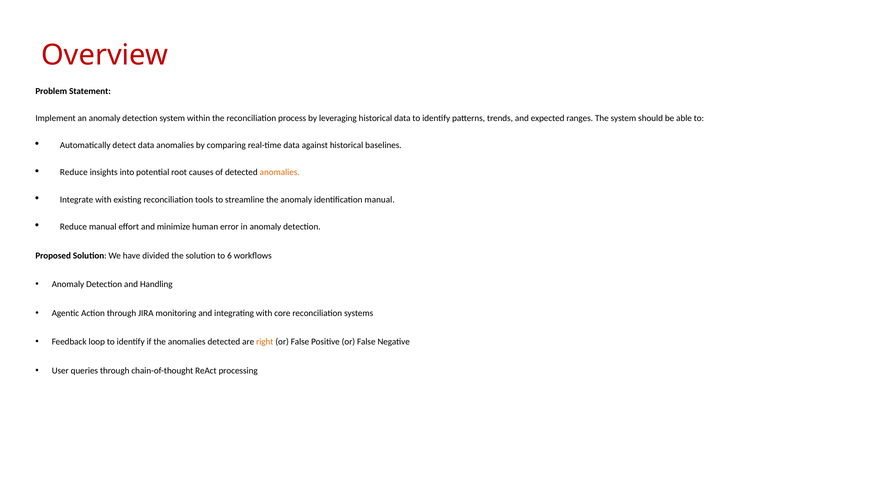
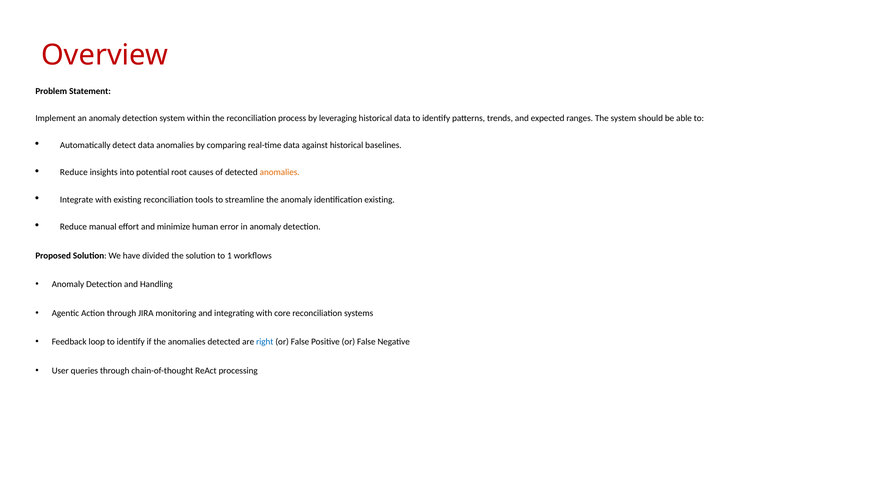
identification manual: manual -> existing (380, 200)
6: 6 -> 1 (229, 256)
right colour: orange -> blue (265, 342)
